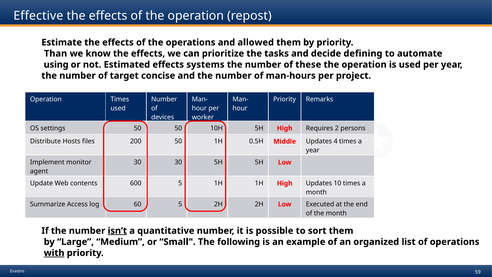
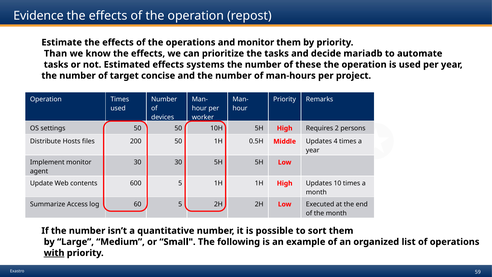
Effective: Effective -> Evidence (38, 16)
and allowed: allowed -> monitor (256, 42)
defining: defining -> mariadb (363, 53)
using: using -> tasks (56, 65)
isn’t underline: present -> none (117, 231)
